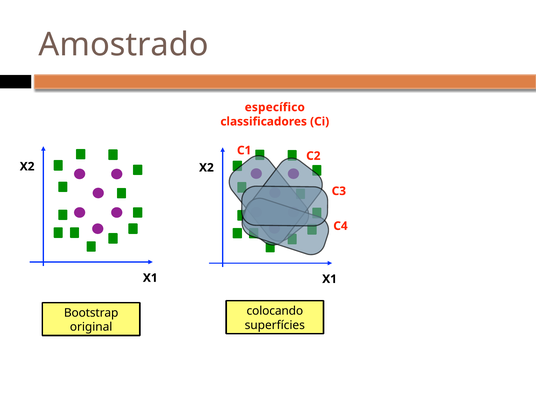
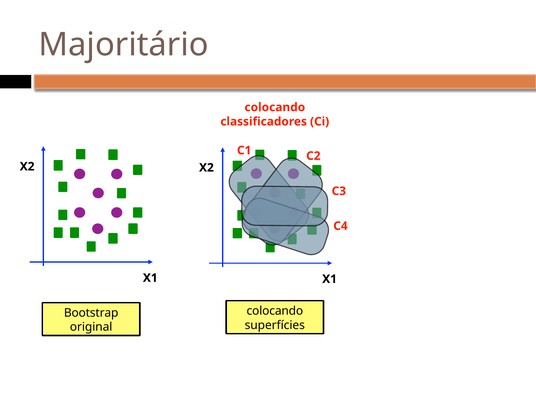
Amostrado: Amostrado -> Majoritário (124, 45)
específico: específico -> colocando (275, 107)
